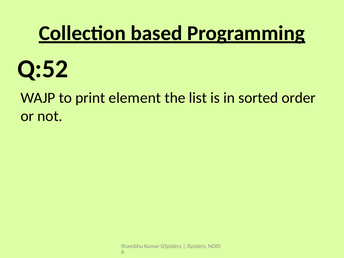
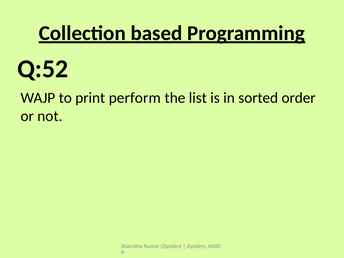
element: element -> perform (135, 98)
